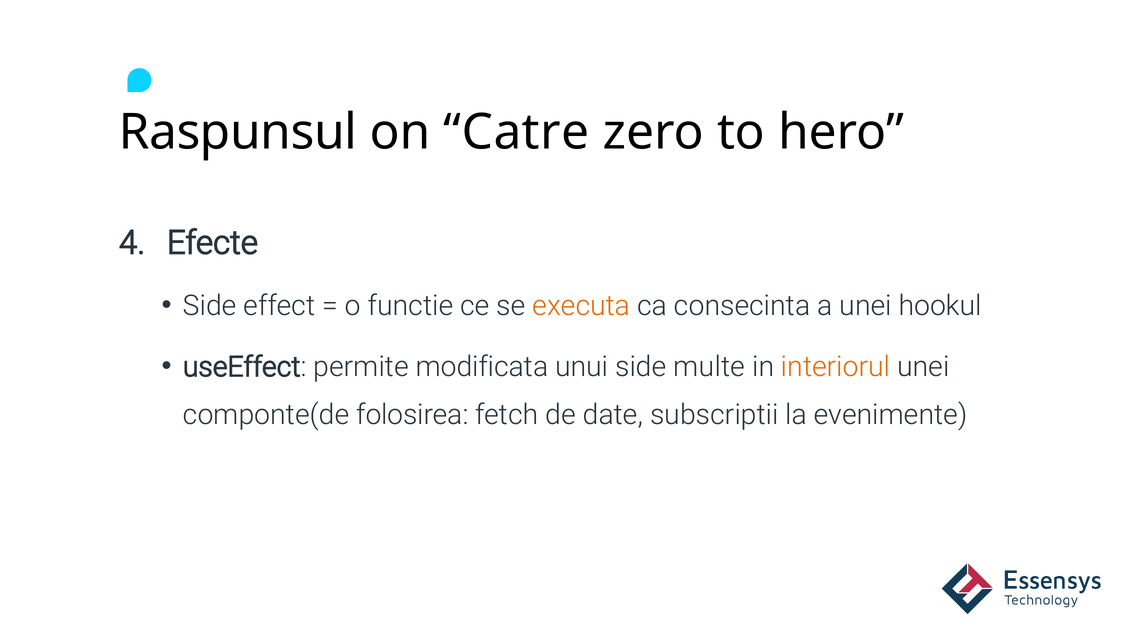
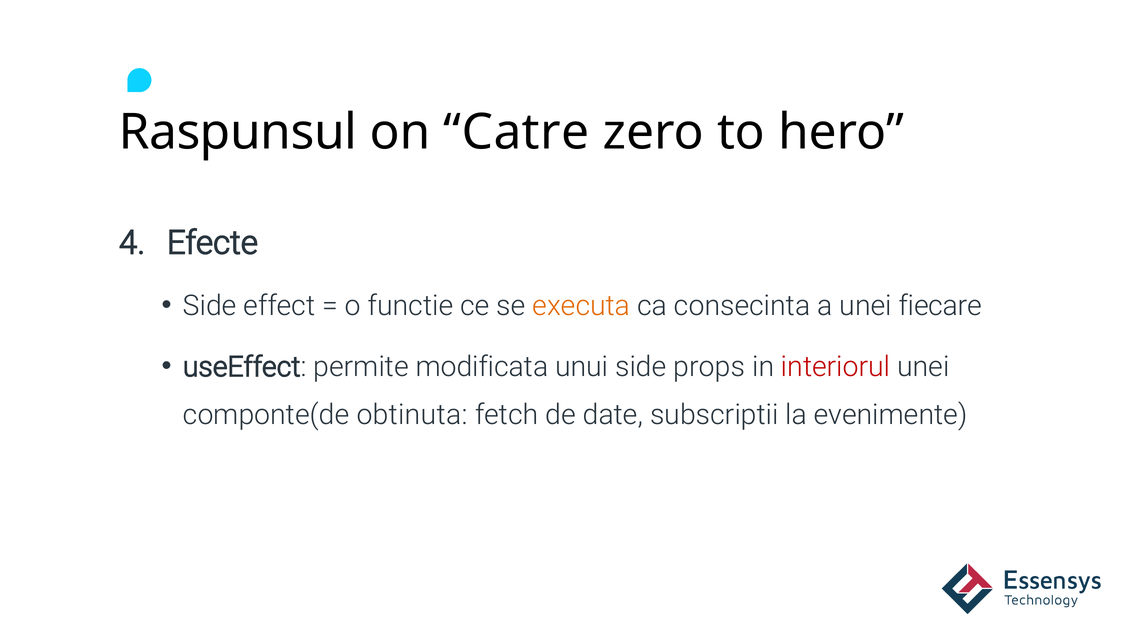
hookul: hookul -> fiecare (940, 306)
multe: multe -> props (709, 367)
interiorul colour: orange -> red (836, 367)
folosirea: folosirea -> obtinuta (412, 415)
